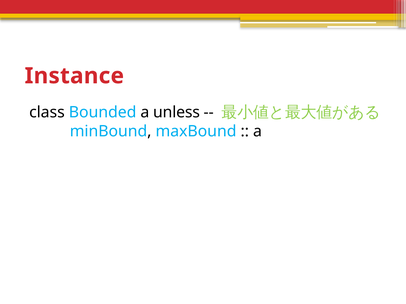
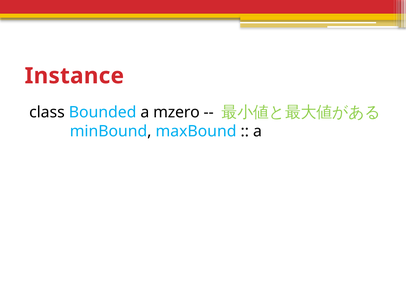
unless: unless -> mzero (176, 112)
